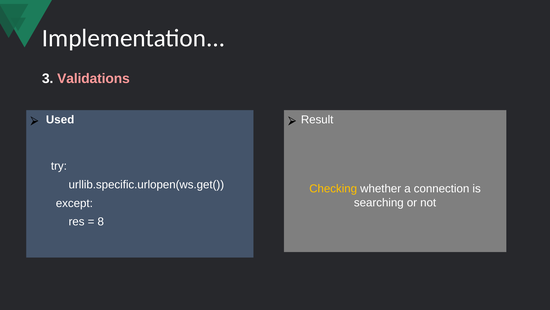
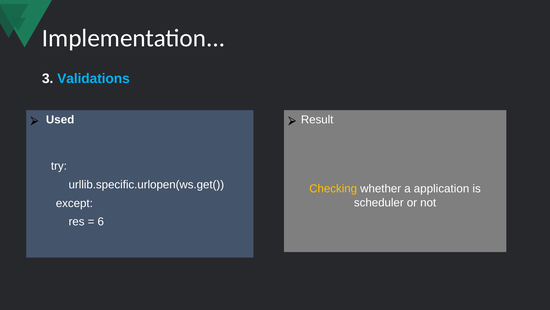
Validations colour: pink -> light blue (93, 78)
connection: connection -> application (442, 188)
searching: searching -> scheduler (379, 202)
8: 8 -> 6 (101, 221)
